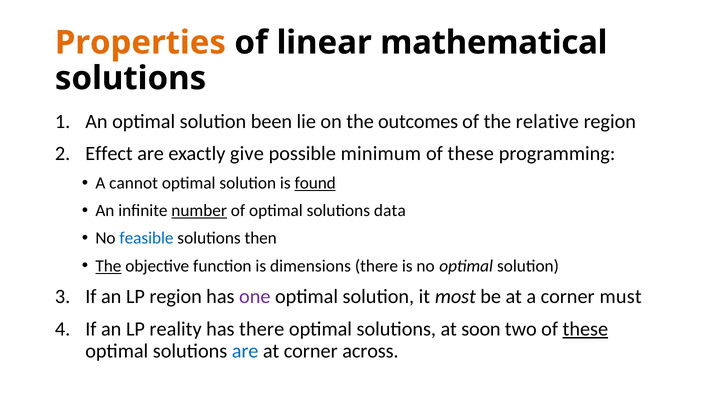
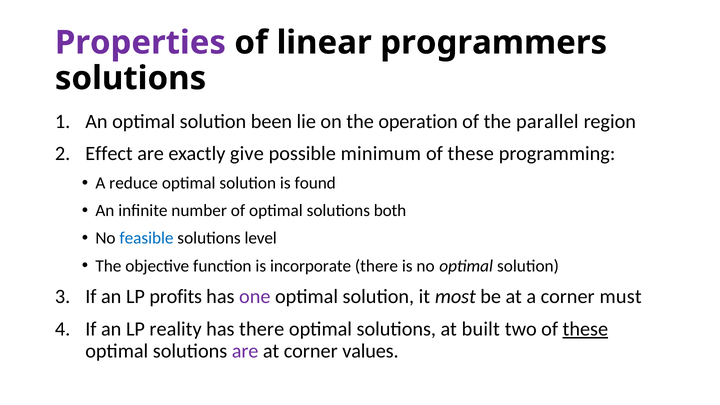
Properties colour: orange -> purple (140, 43)
mathematical: mathematical -> programmers (494, 43)
outcomes: outcomes -> operation (418, 121)
relative: relative -> parallel (547, 121)
cannot: cannot -> reduce (134, 183)
found underline: present -> none (315, 183)
number underline: present -> none (199, 211)
data: data -> both (390, 211)
then: then -> level (261, 238)
The underline: present -> none (108, 266)
dimensions: dimensions -> incorporate (311, 266)
LP region: region -> profits (176, 297)
soon: soon -> built (481, 329)
are colour: blue -> purple (245, 351)
across: across -> values (370, 351)
